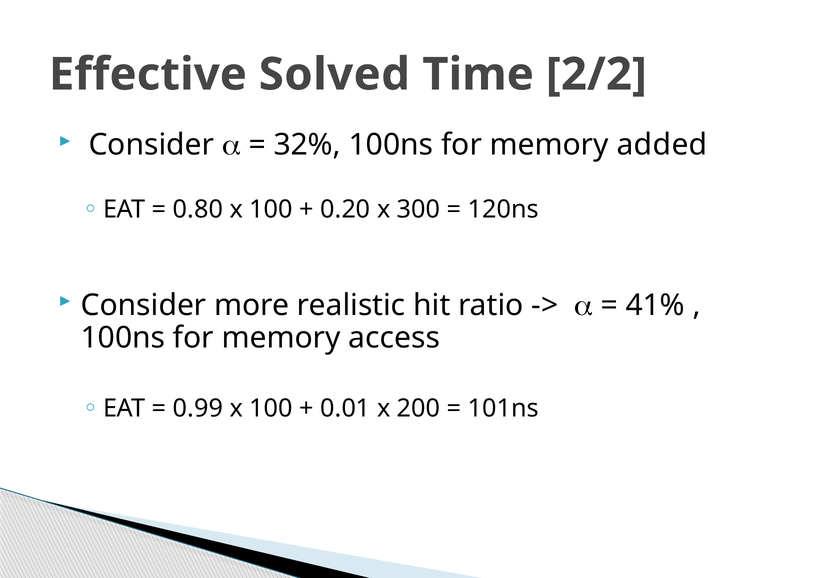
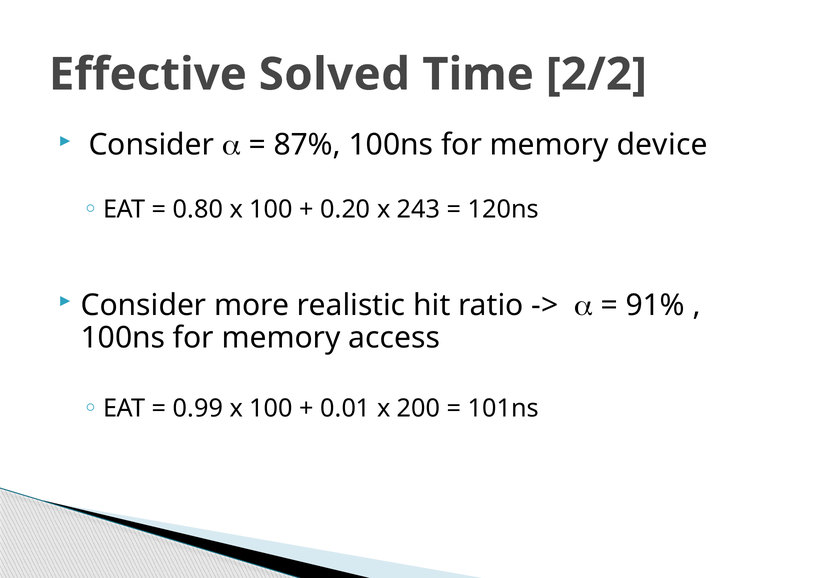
32%: 32% -> 87% (307, 145)
added: added -> device (662, 145)
300: 300 -> 243 (419, 209)
41%: 41% -> 91% (655, 305)
